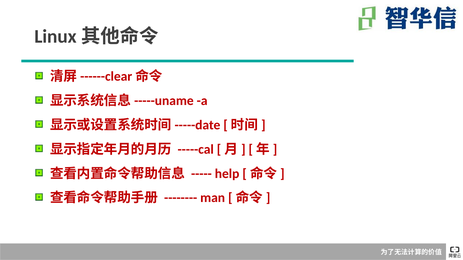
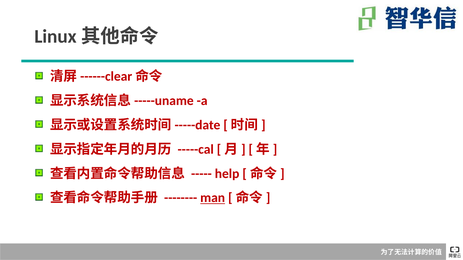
man underline: none -> present (213, 198)
